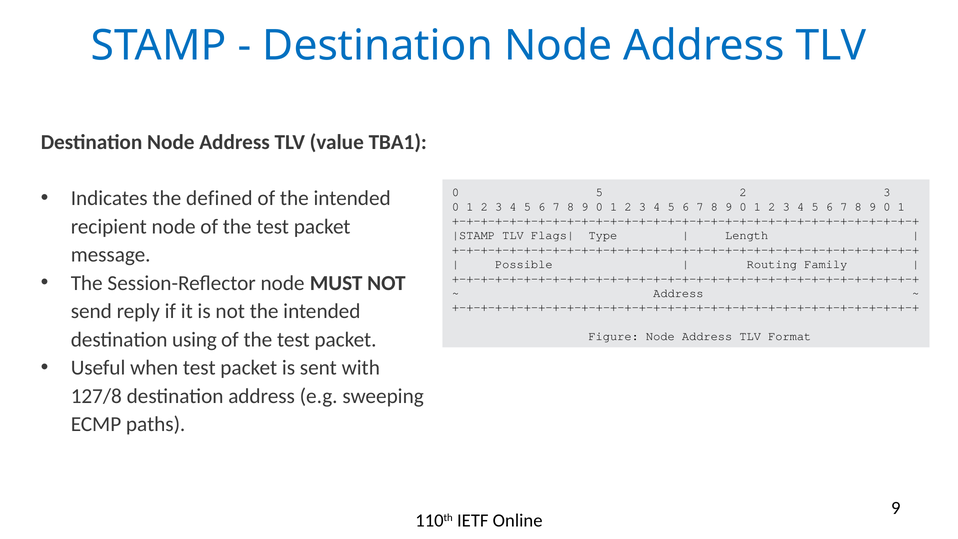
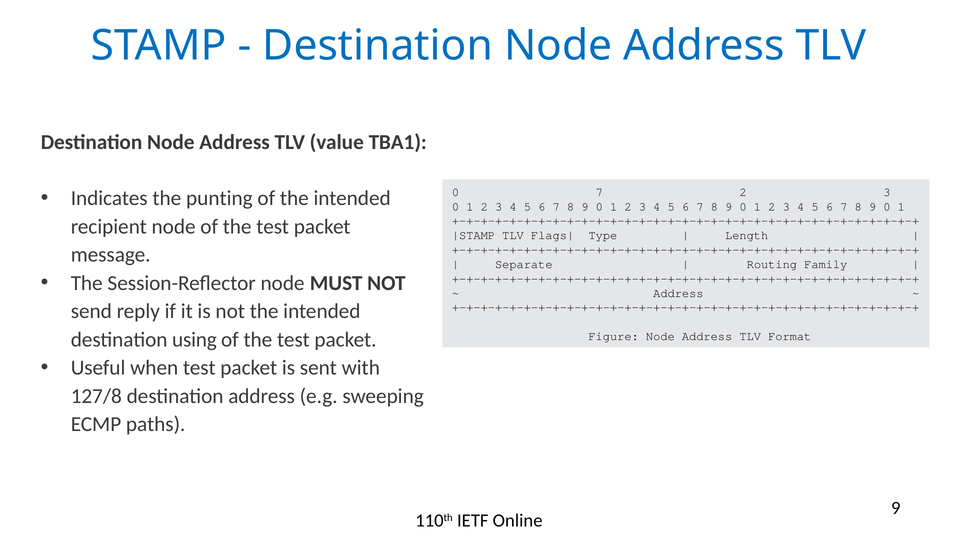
0 5: 5 -> 7 (599, 192)
defined: defined -> punting (219, 198)
Possible: Possible -> Separate (524, 264)
